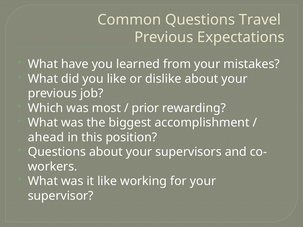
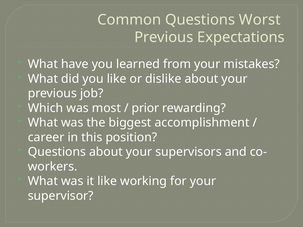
Travel: Travel -> Worst (260, 20)
ahead: ahead -> career (46, 137)
